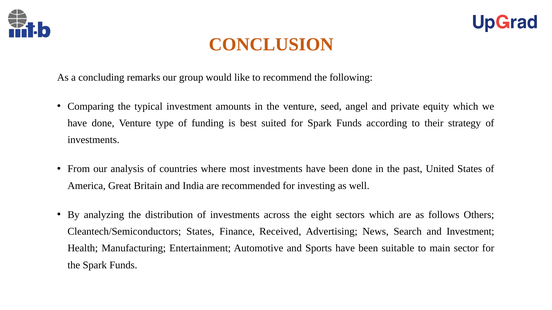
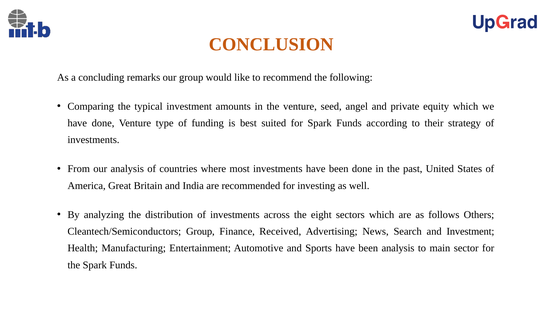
Cleantech/Semiconductors States: States -> Group (200, 232)
been suitable: suitable -> analysis (398, 249)
